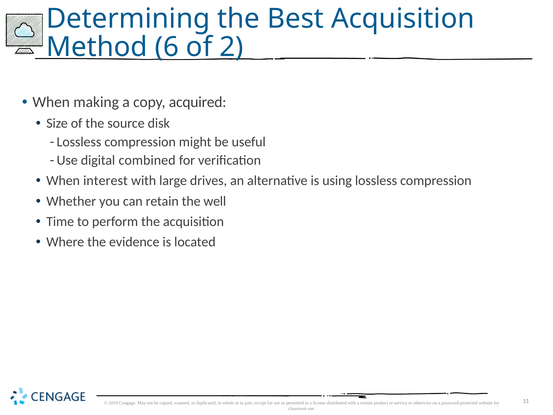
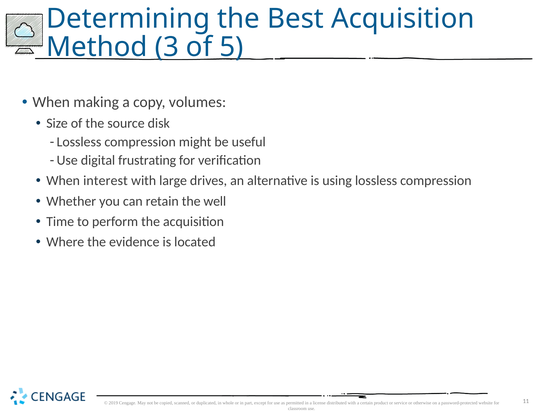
6: 6 -> 3 (167, 47)
2: 2 -> 5 (231, 47)
acquired: acquired -> volumes (198, 102)
combined: combined -> frustrating (147, 160)
